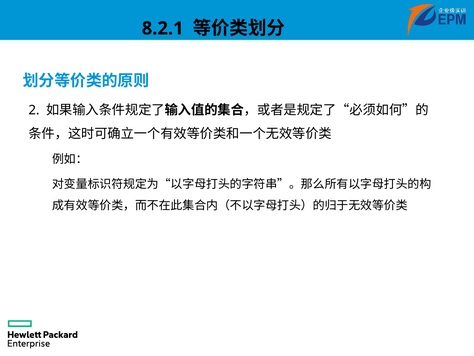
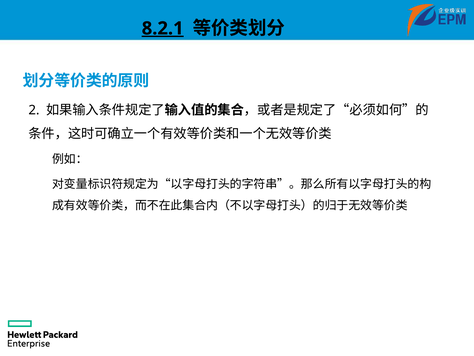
8.2.1 underline: none -> present (163, 28)
